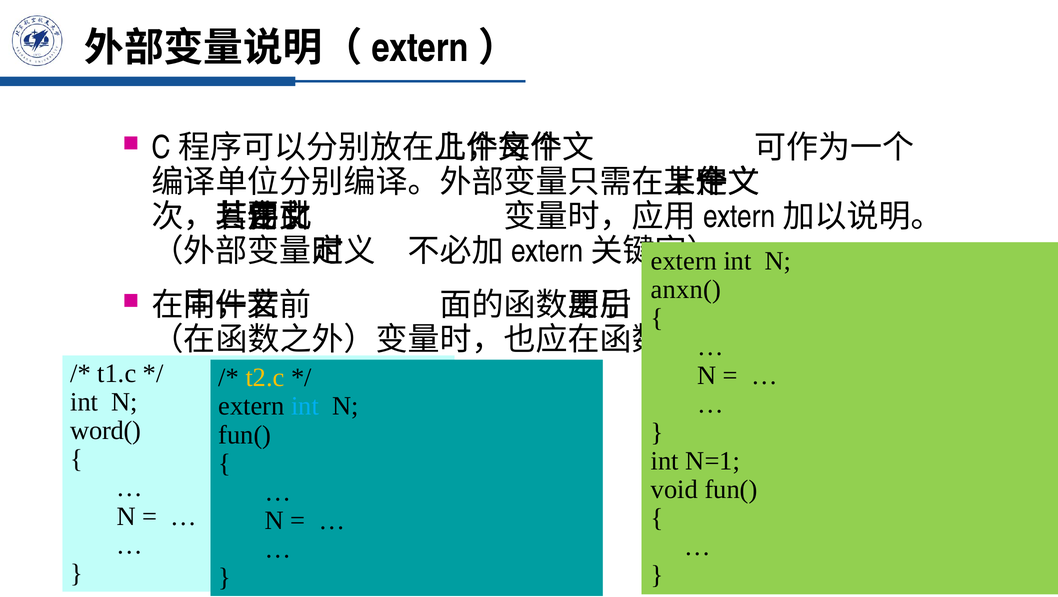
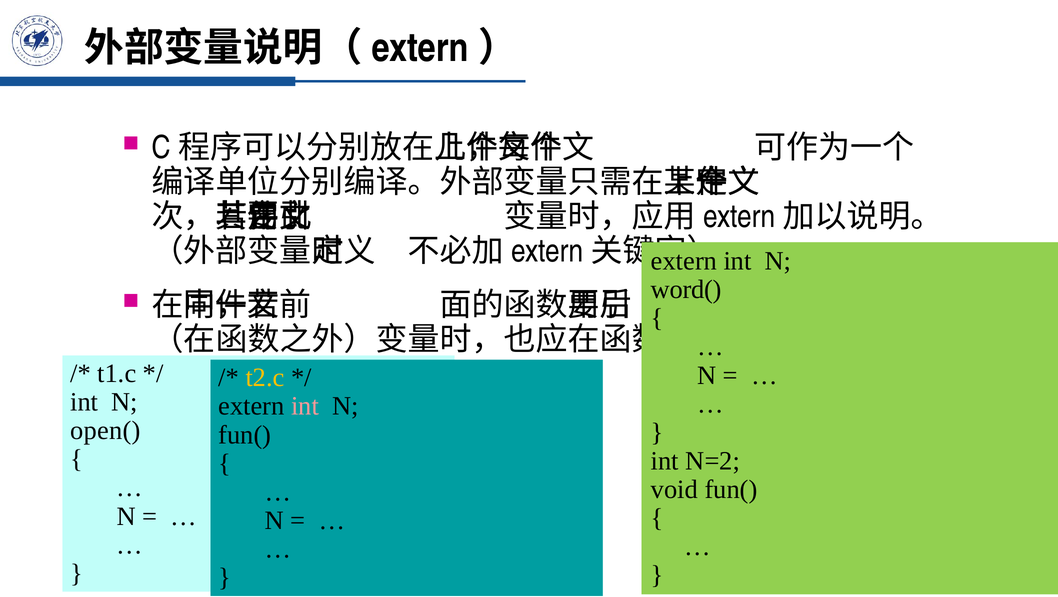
anxn(: anxn( -> word( (686, 290)
int colour: light blue -> pink (305, 406)
word(: word( -> open( (105, 431)
N=1: N=1 -> N=2 (713, 461)
